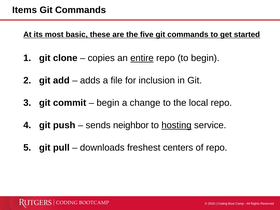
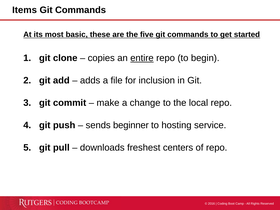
begin: begin -> make (108, 103)
neighbor: neighbor -> beginner (131, 125)
hosting underline: present -> none (176, 125)
